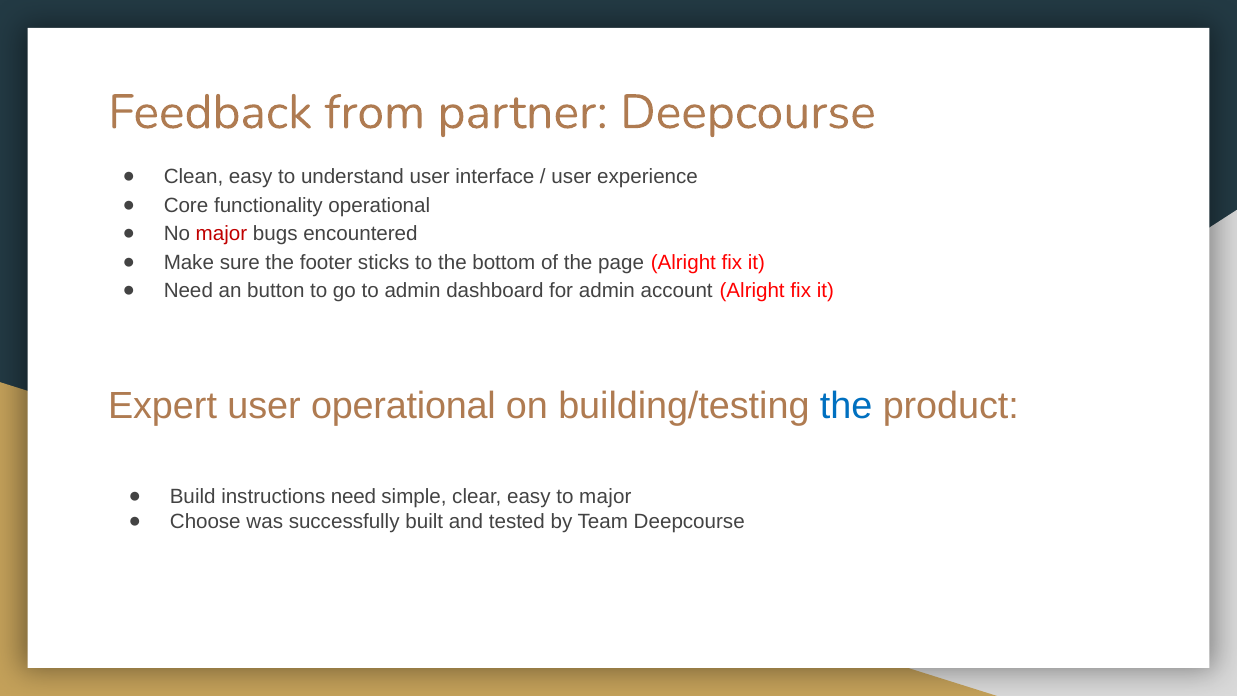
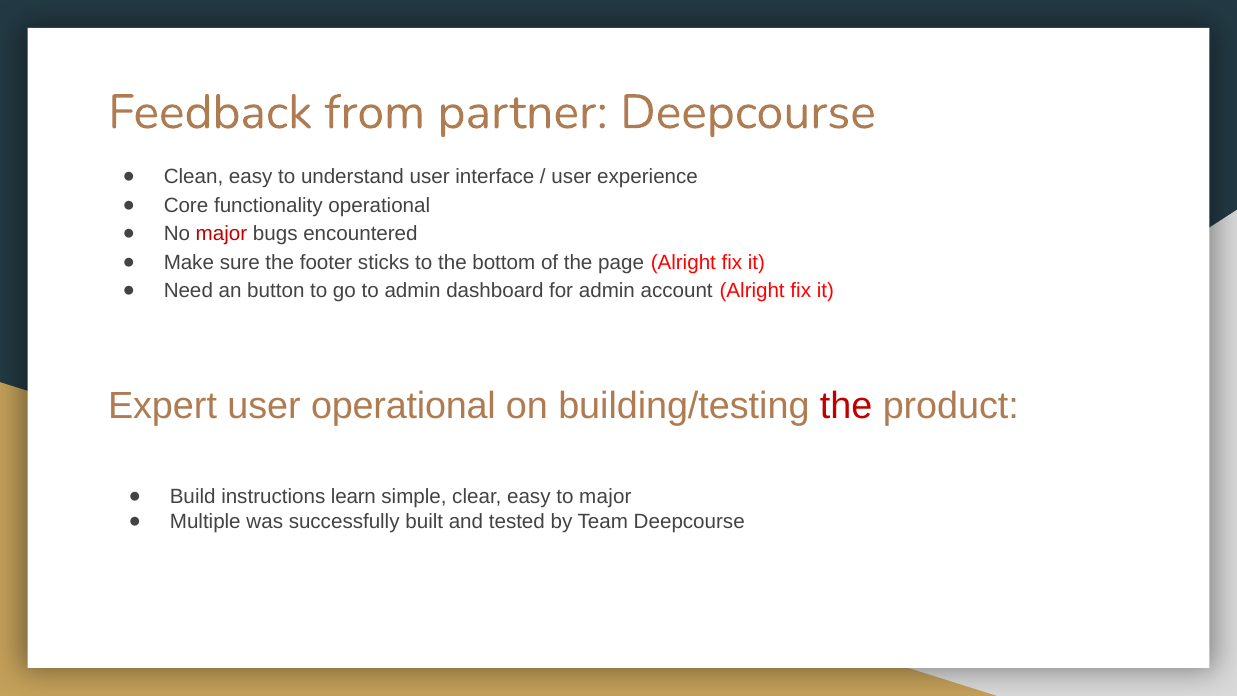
the colour: blue -> red (846, 406)
instructions need: need -> learn (353, 497)
Choose: Choose -> Multiple (205, 522)
